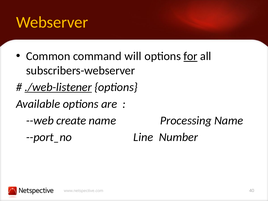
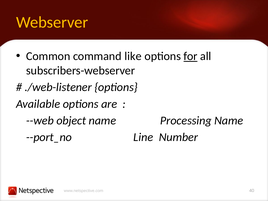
will: will -> like (133, 56)
./web-listener underline: present -> none (58, 87)
create: create -> object (71, 121)
